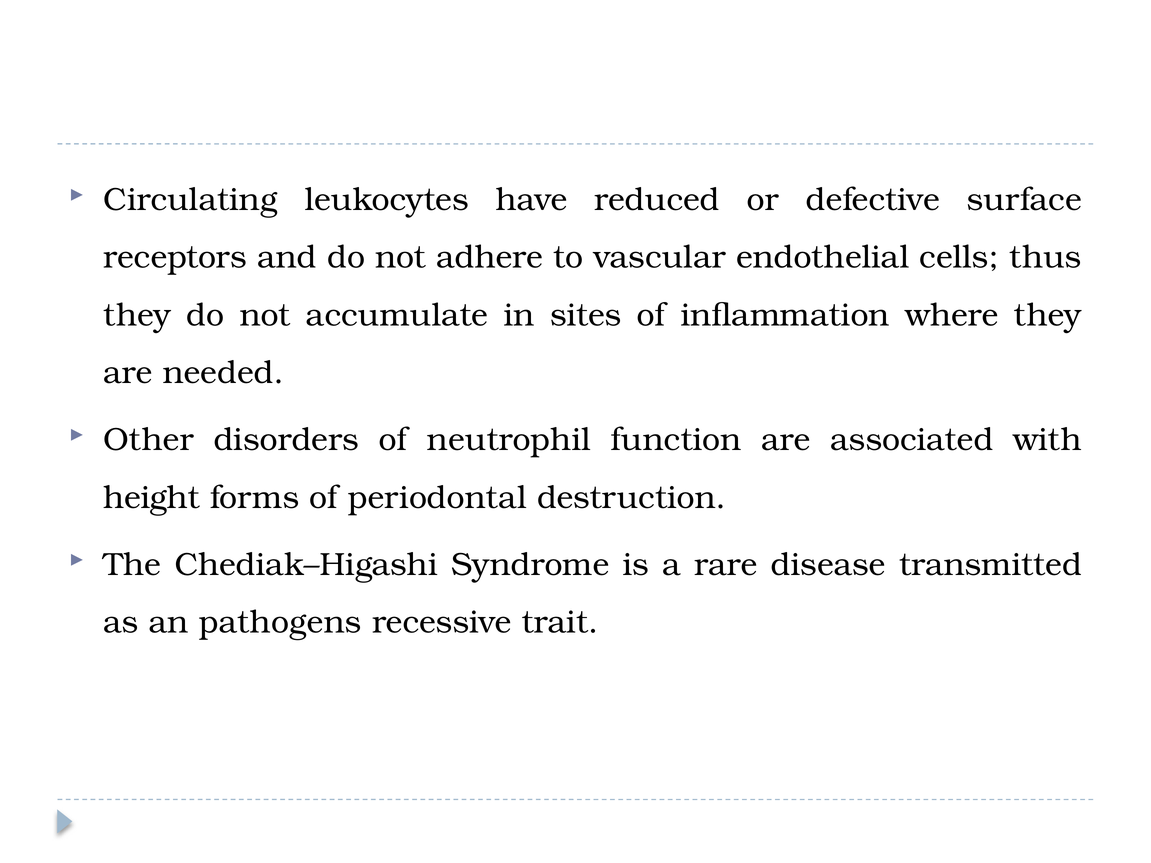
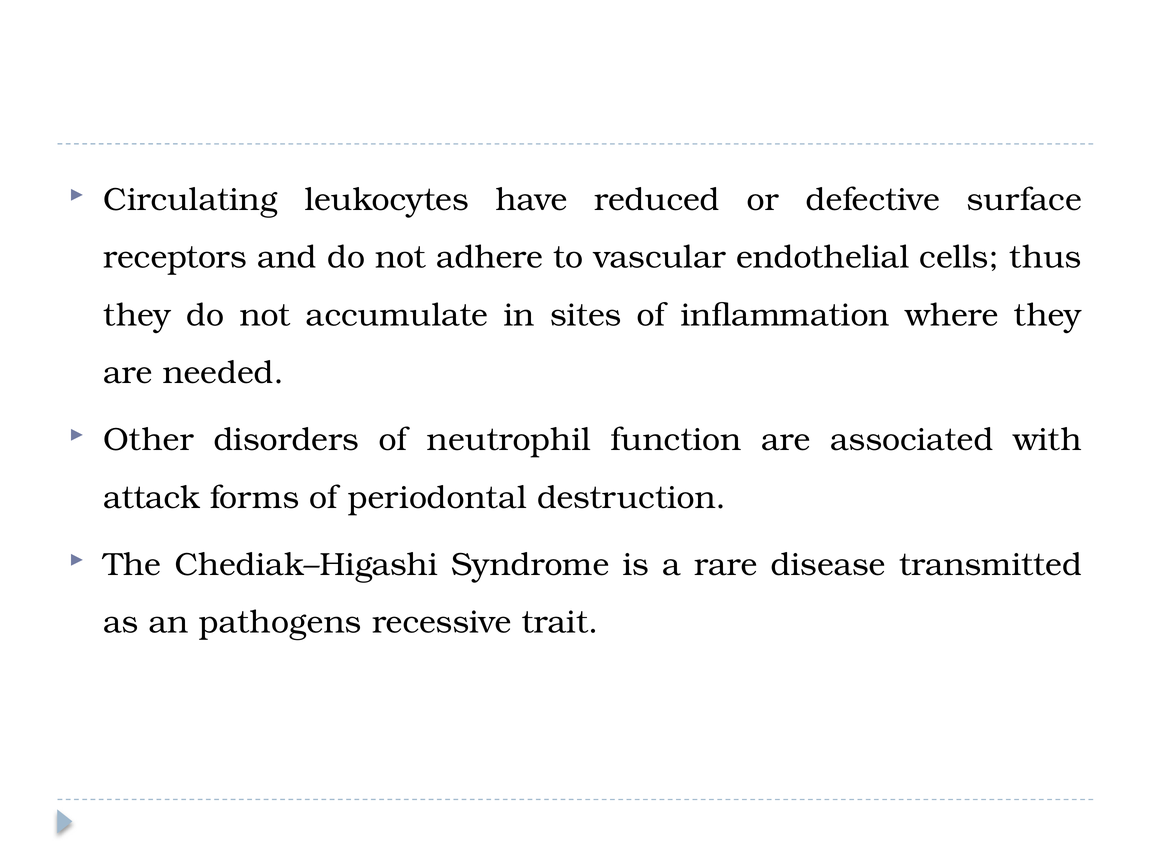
height: height -> attack (152, 498)
